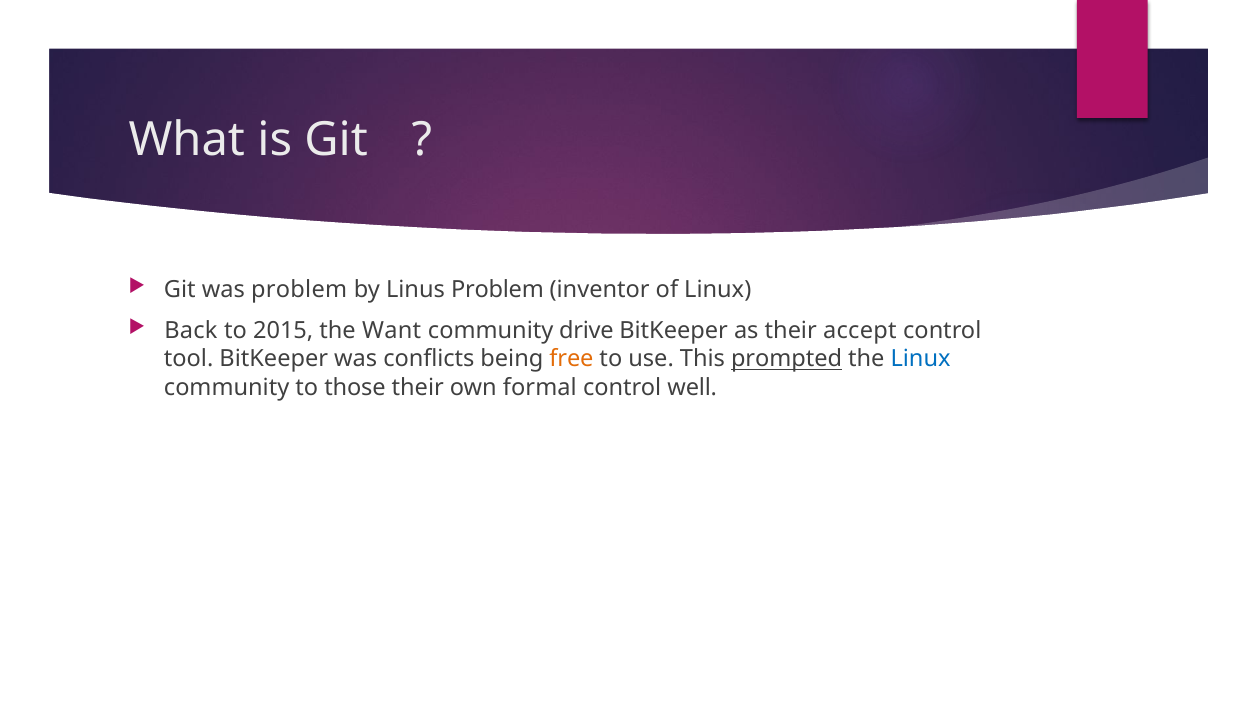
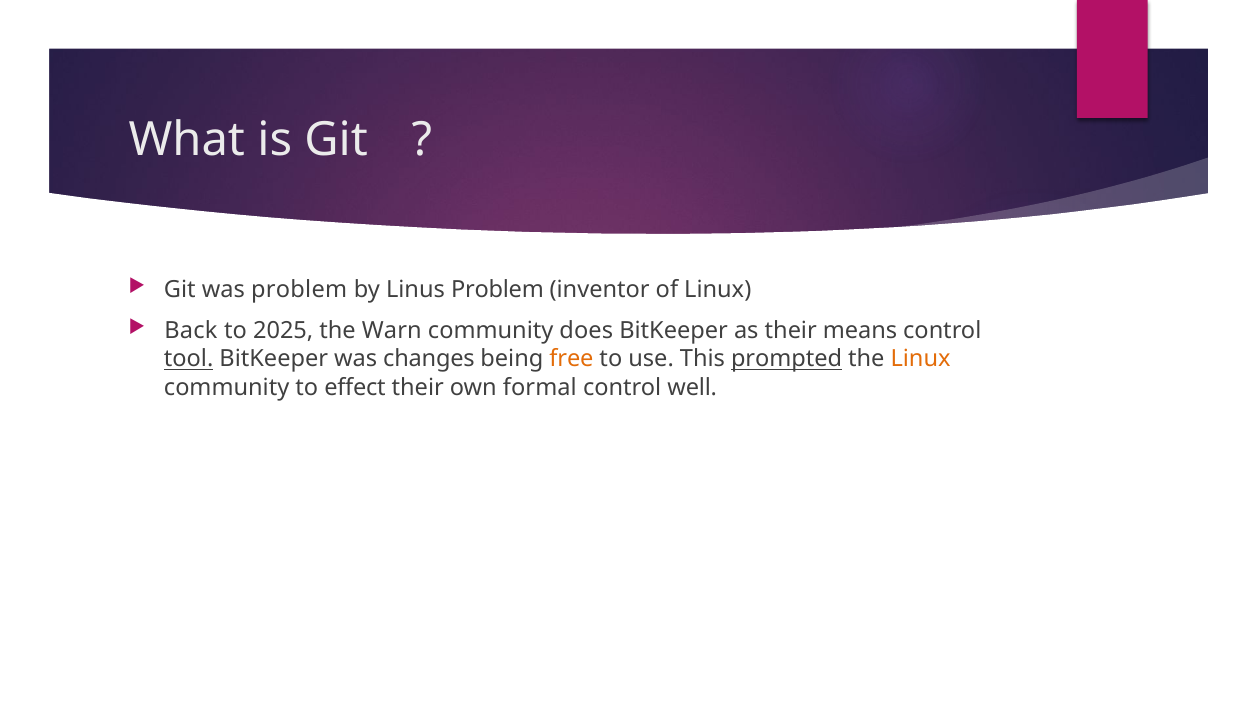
2015: 2015 -> 2025 (283, 331)
Want: Want -> Warn (392, 331)
drive: drive -> does (586, 331)
accept: accept -> means (860, 331)
tool underline: none -> present (189, 359)
conflicts: conflicts -> changes (429, 359)
Linux colour: blue -> orange (921, 359)
those: those -> effect (355, 387)
